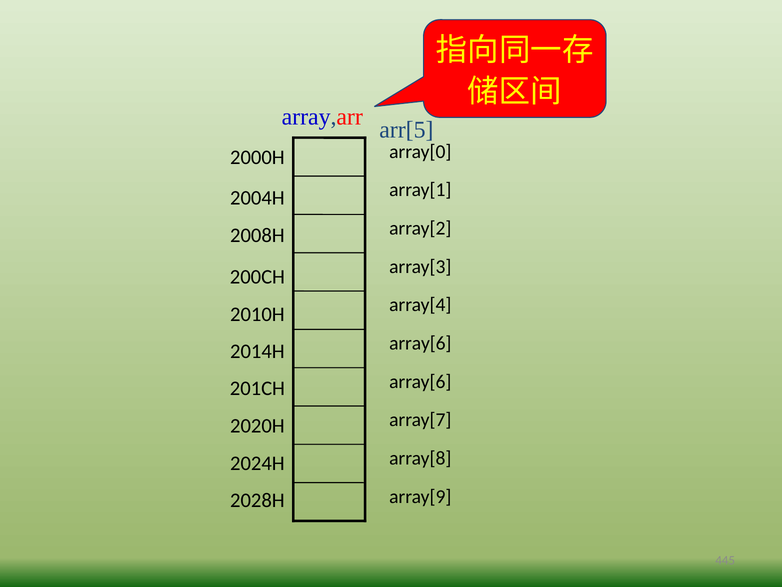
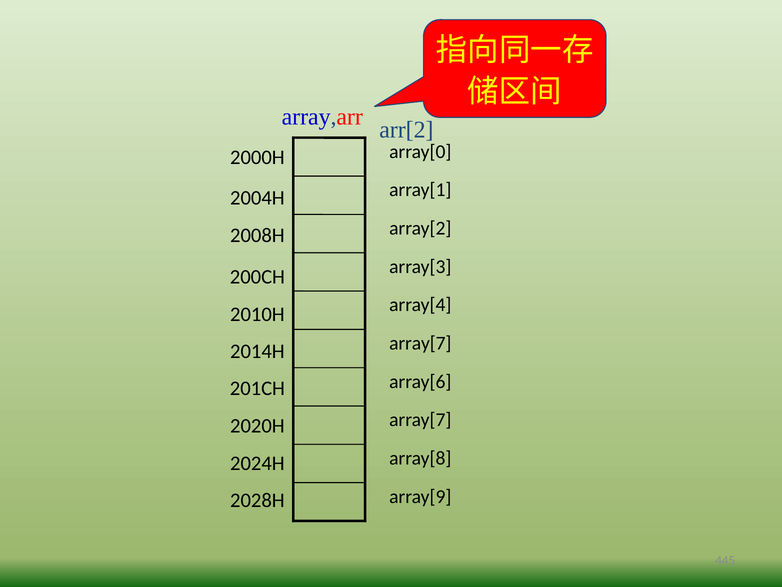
arr[5: arr[5 -> arr[2 (406, 130)
array[6: array[6 -> array[7 (420, 343)
